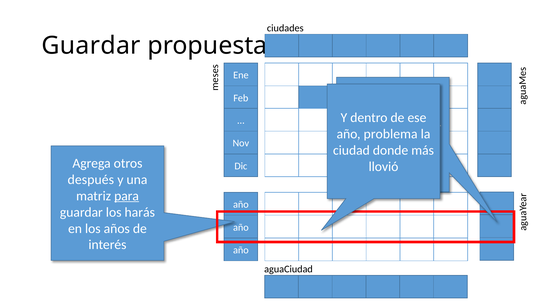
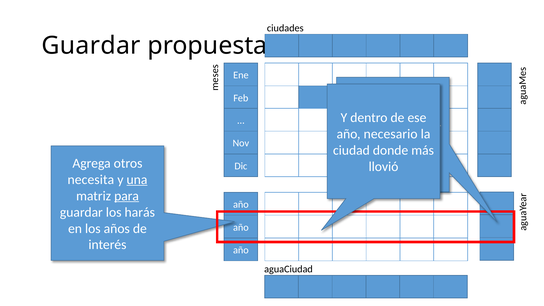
problema: problema -> necesario (391, 134)
después: después -> necesita (91, 180)
una underline: none -> present (137, 180)
